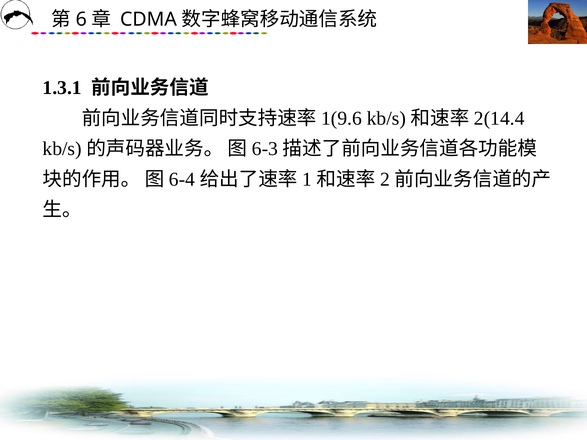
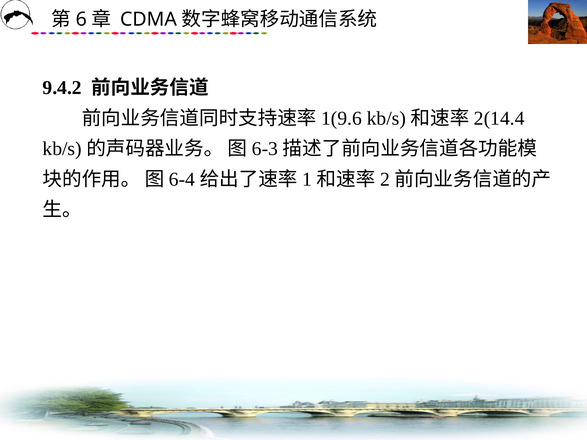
1.3.1: 1.3.1 -> 9.4.2 (62, 88)
